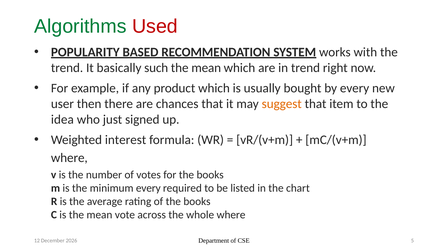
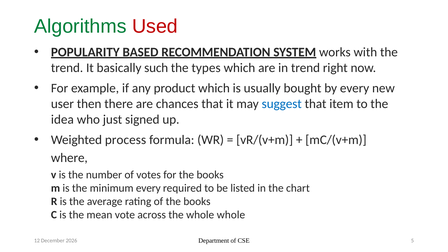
mean: mean -> types (206, 68)
suggest colour: orange -> blue (282, 104)
interest: interest -> process (126, 140)
whole where: where -> whole (231, 215)
